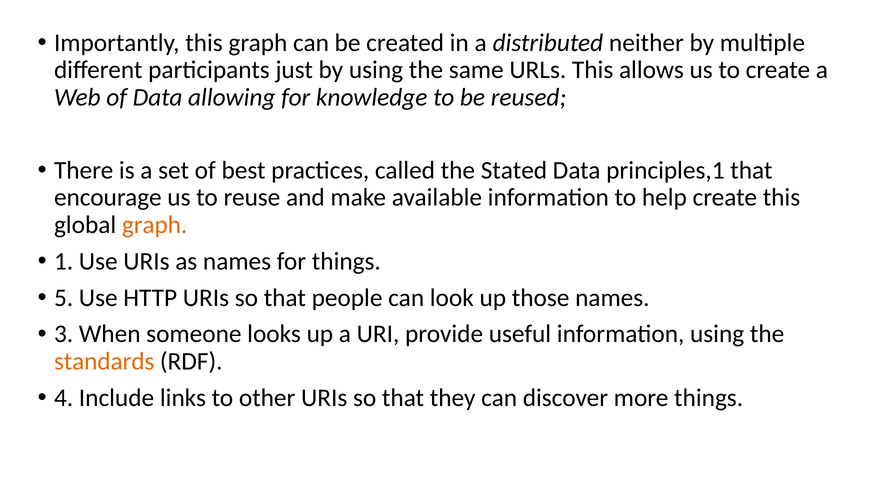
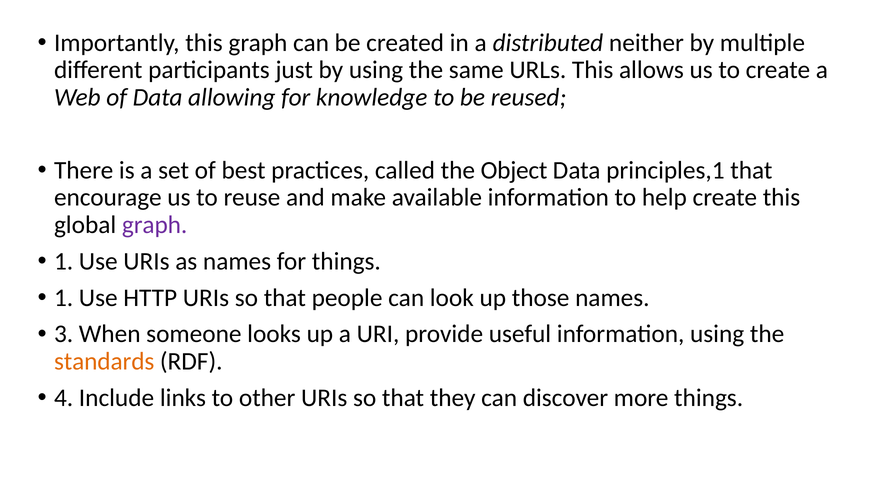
Stated: Stated -> Object (514, 170)
graph colour: orange -> purple (155, 225)
5: 5 -> 1 (64, 298)
